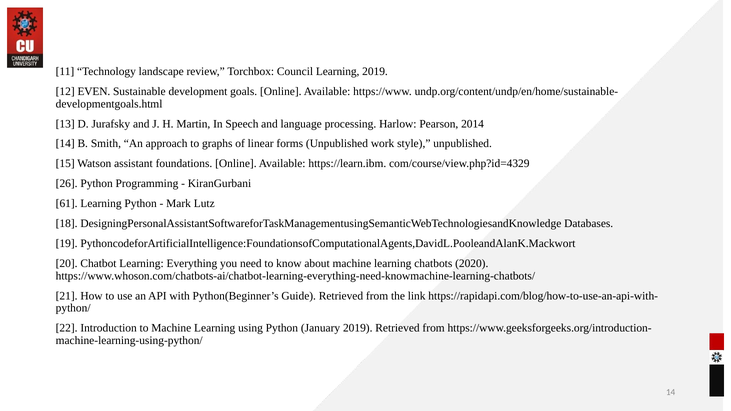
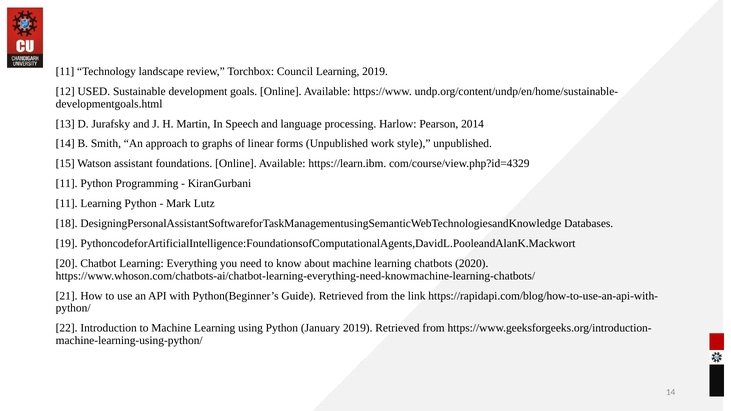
EVEN: EVEN -> USED (94, 92)
26: 26 -> 11 (67, 184)
61: 61 -> 11 (67, 204)
